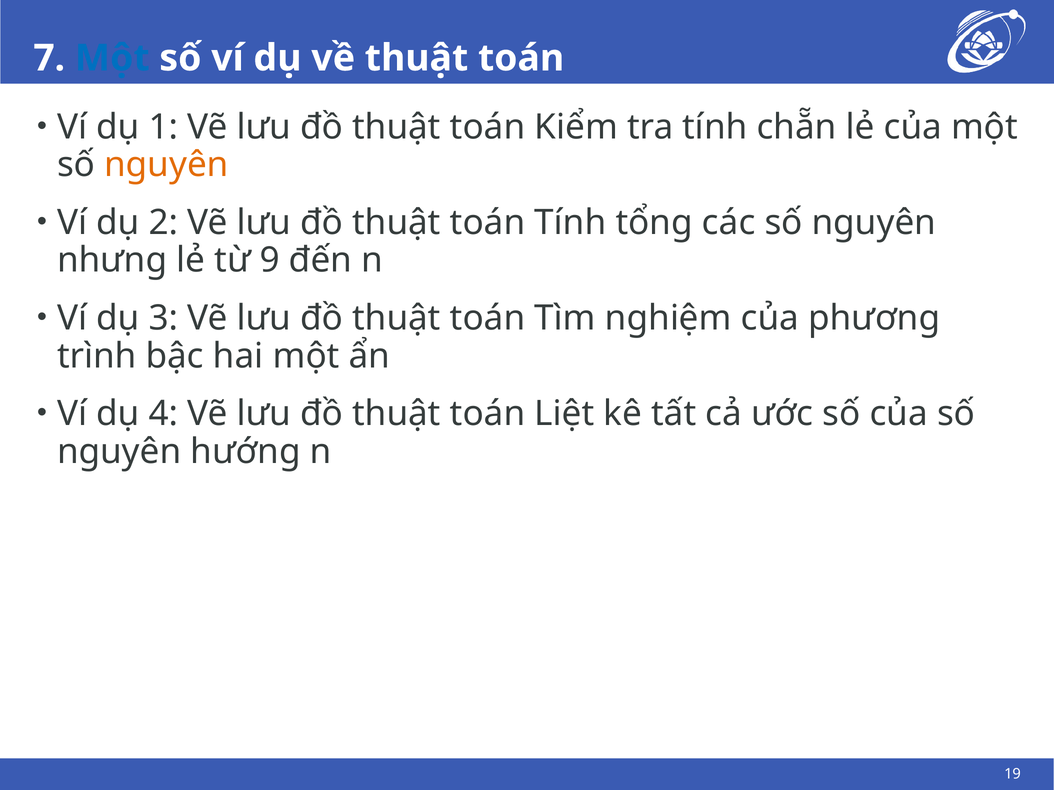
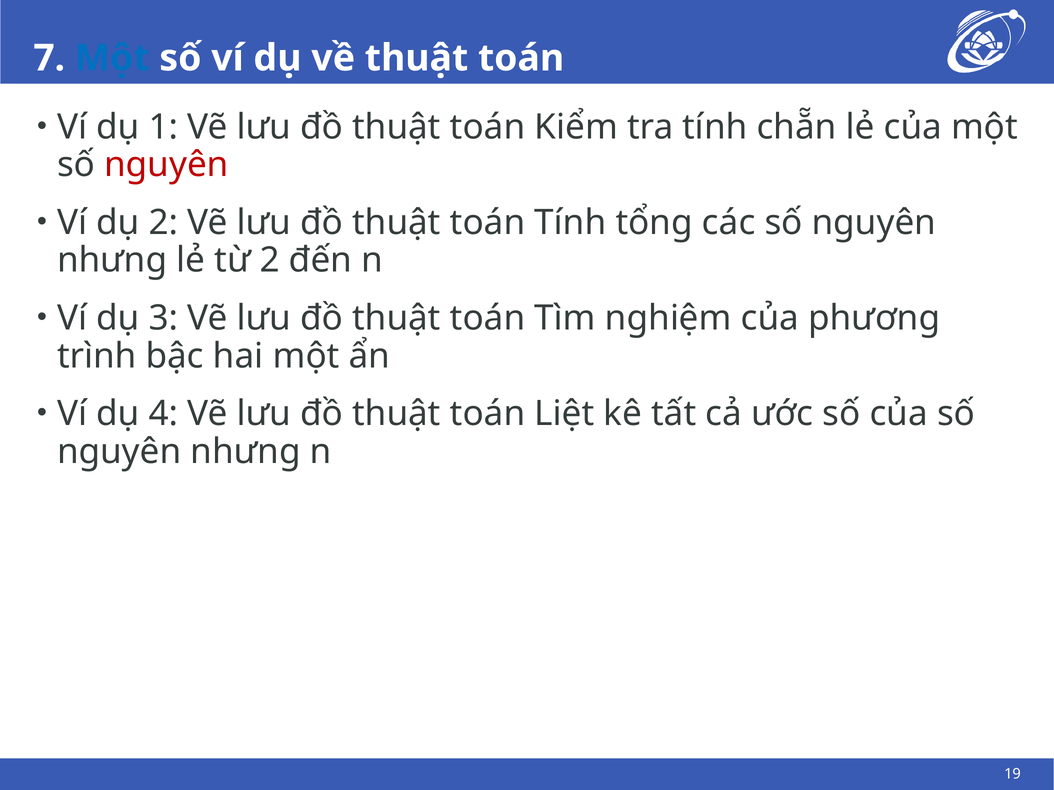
nguyên colour: orange -> red (166, 165)
từ 9: 9 -> 2 (270, 261)
hướng: hướng -> nhưng (246, 452)
